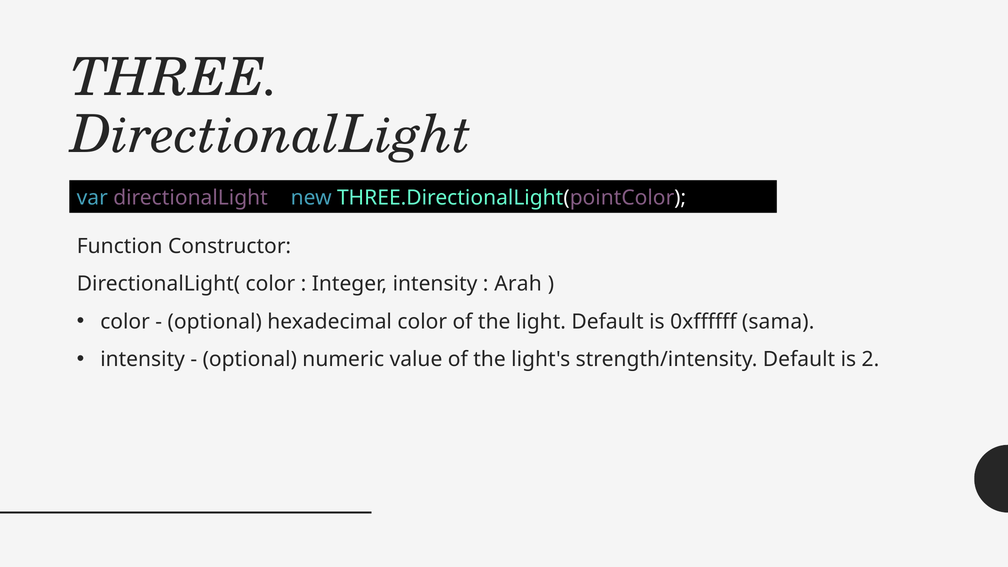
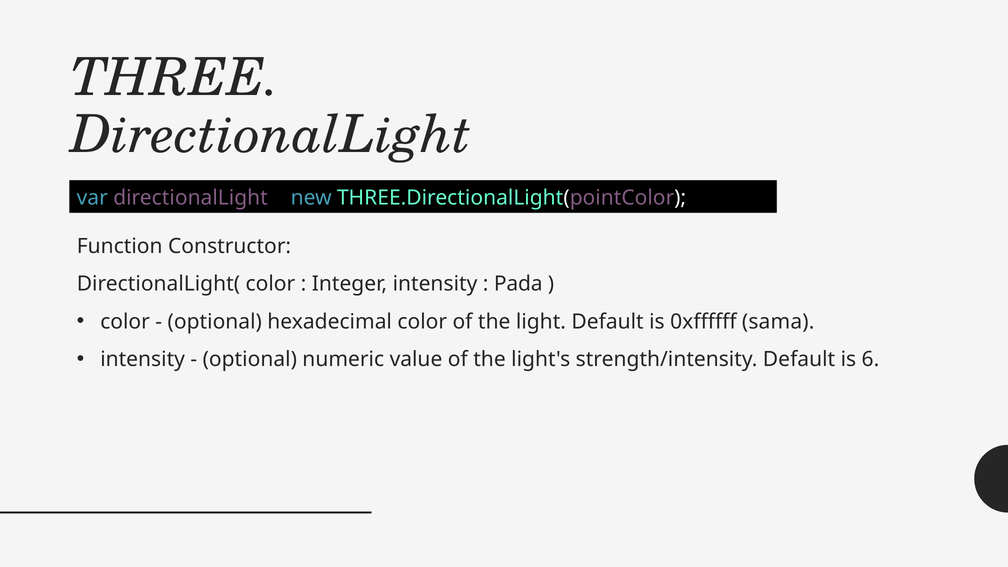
Arah: Arah -> Pada (518, 284)
2: 2 -> 6 (870, 359)
